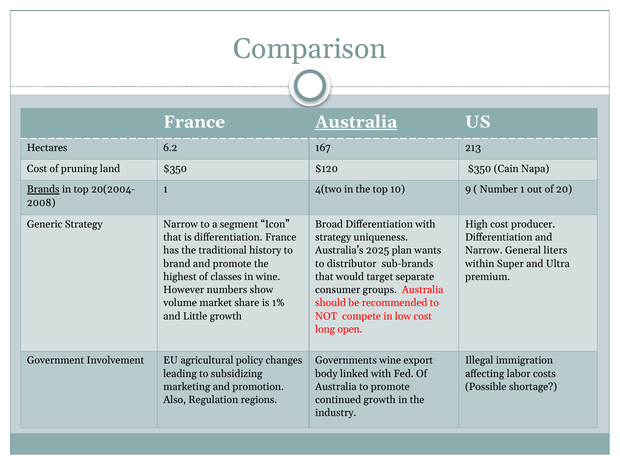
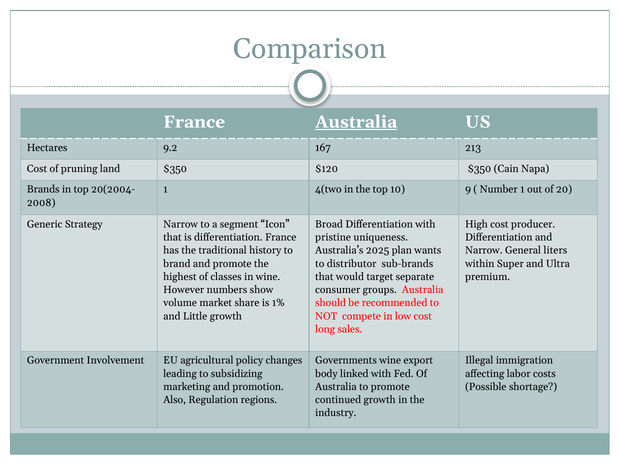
6.2: 6.2 -> 9.2 (170, 148)
Brands underline: present -> none (43, 190)
strategy: strategy -> pristine (333, 237)
open: open -> sales (350, 329)
